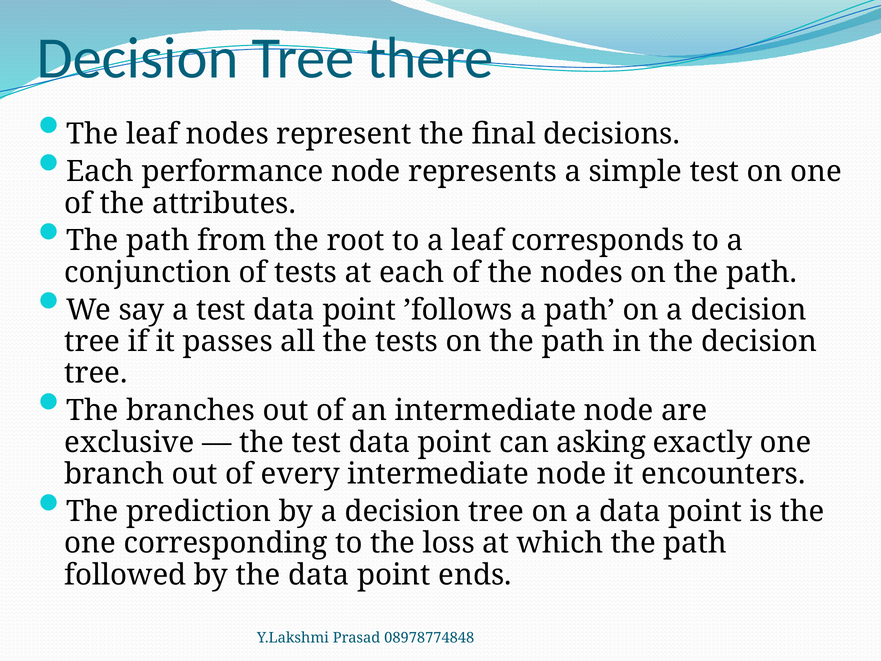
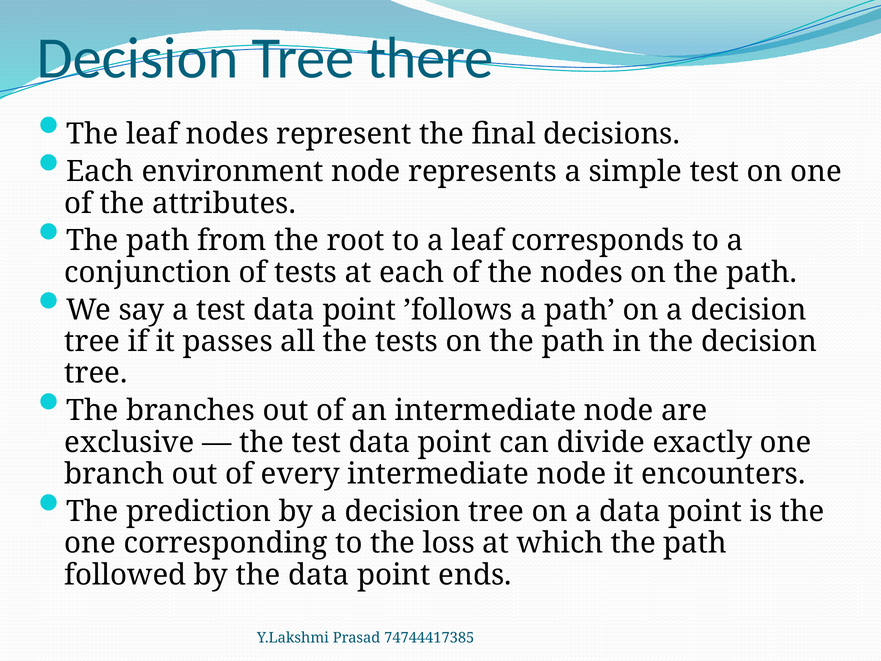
performance: performance -> environment (233, 172)
asking: asking -> divide (601, 442)
08978774848: 08978774848 -> 74744417385 (429, 637)
